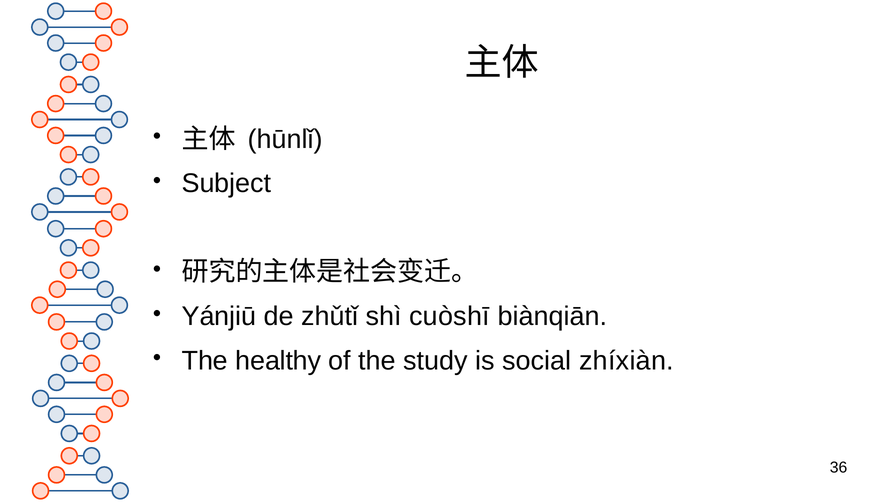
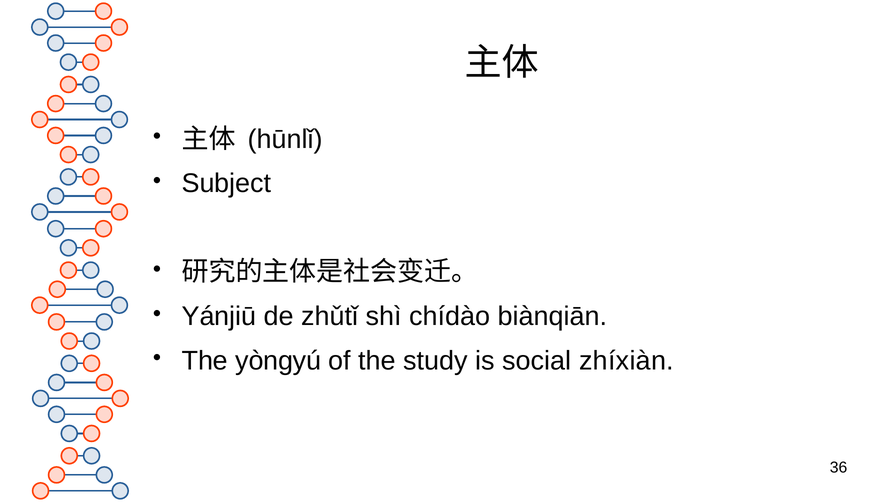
cuòshī: cuòshī -> chídào (450, 316)
healthy: healthy -> yòngyú (278, 361)
